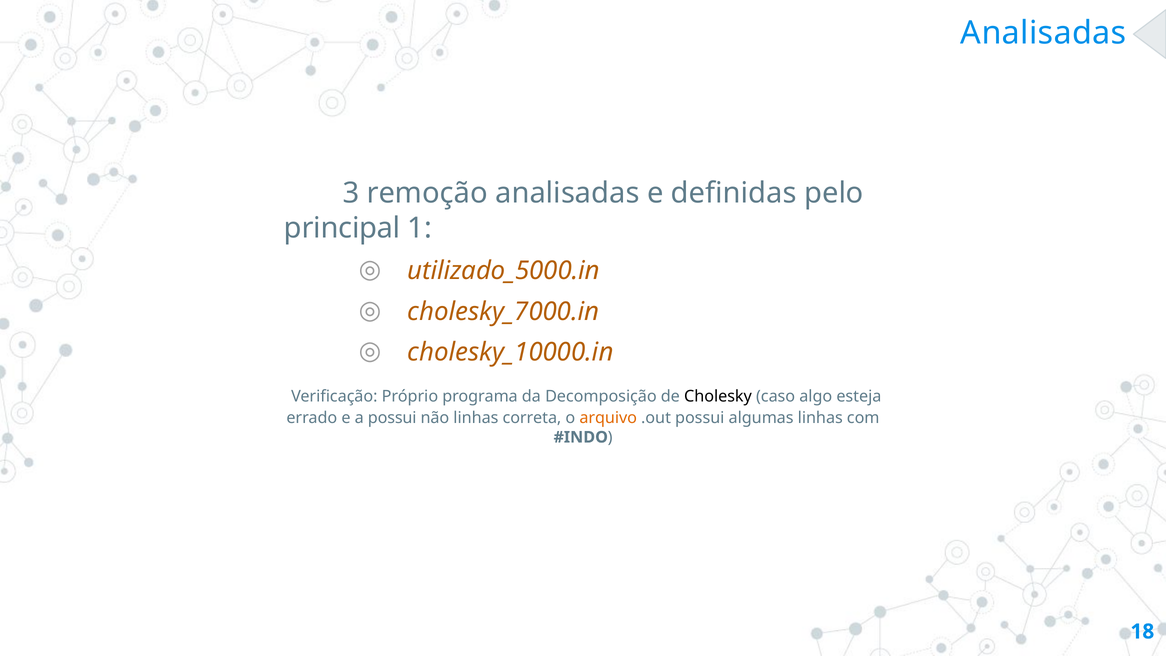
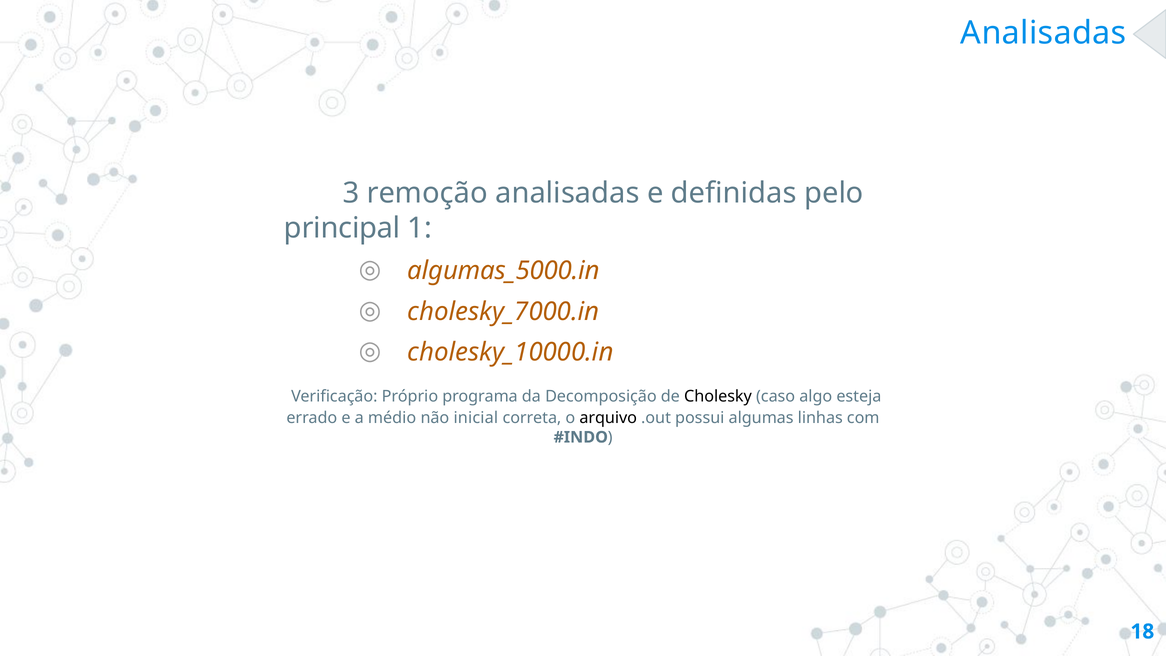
utilizado_5000.in: utilizado_5000.in -> algumas_5000.in (504, 271)
a possui: possui -> médio (392, 418)
não linhas: linhas -> inicial (476, 418)
arquivo colour: orange -> black (608, 418)
